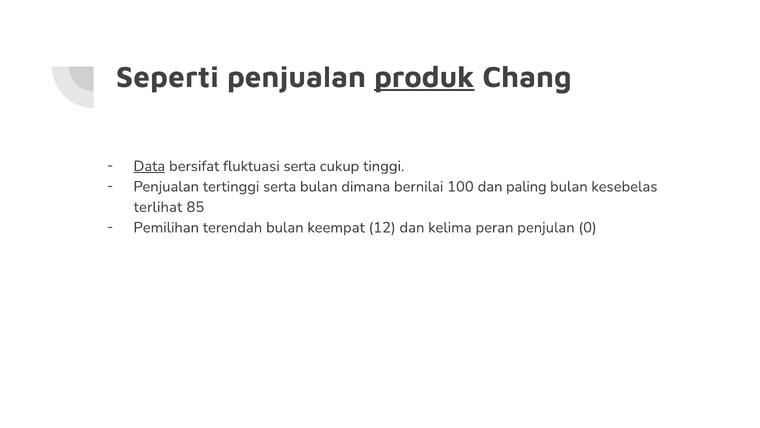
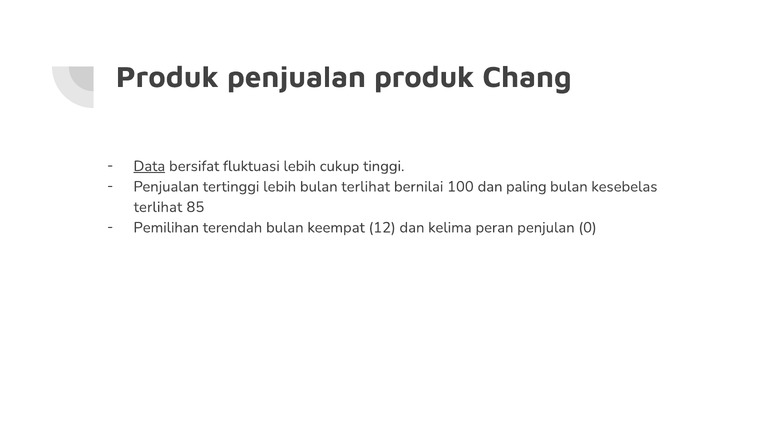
Seperti: Seperti -> Produk (167, 77)
produk underline: present -> none (424, 77)
fluktuasi serta: serta -> lebih (300, 166)
tertinggi serta: serta -> lebih (280, 186)
bulan dimana: dimana -> terlihat (366, 186)
